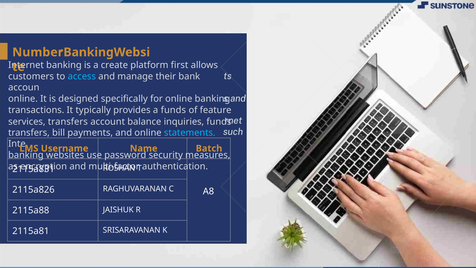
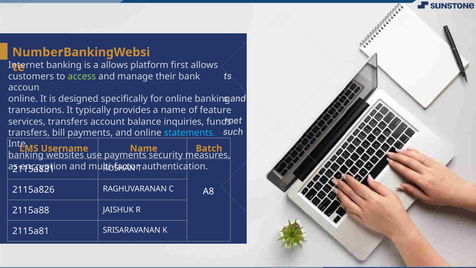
a create: create -> allows (114, 65)
access colour: light blue -> light green (82, 76)
a funds: funds -> name (173, 110)
use password: password -> payments (125, 155)
